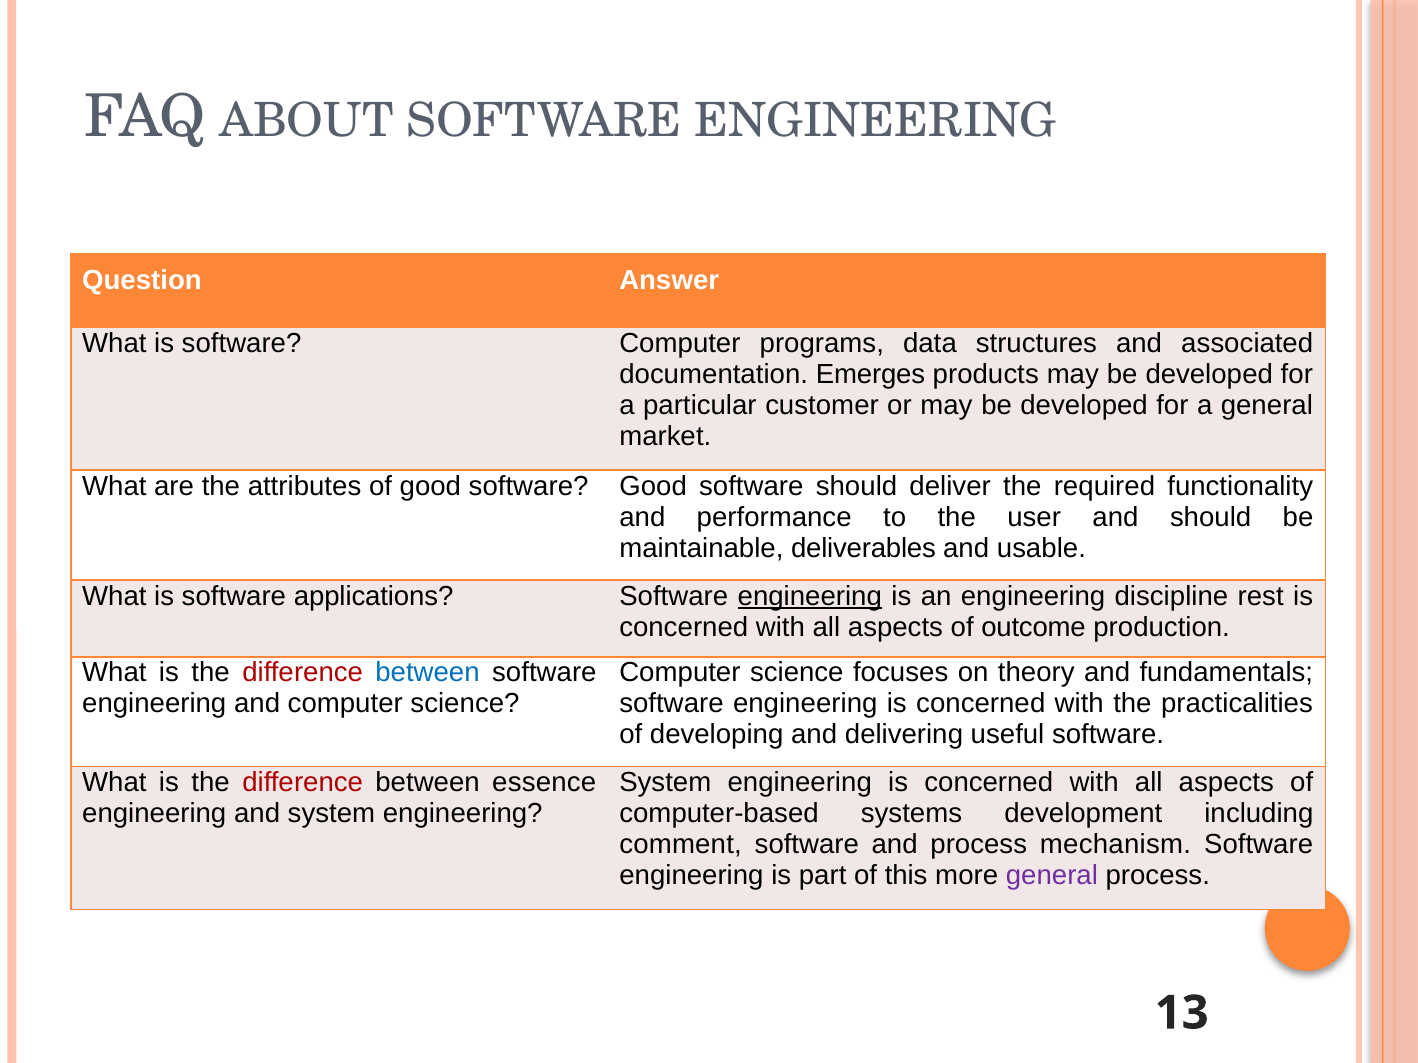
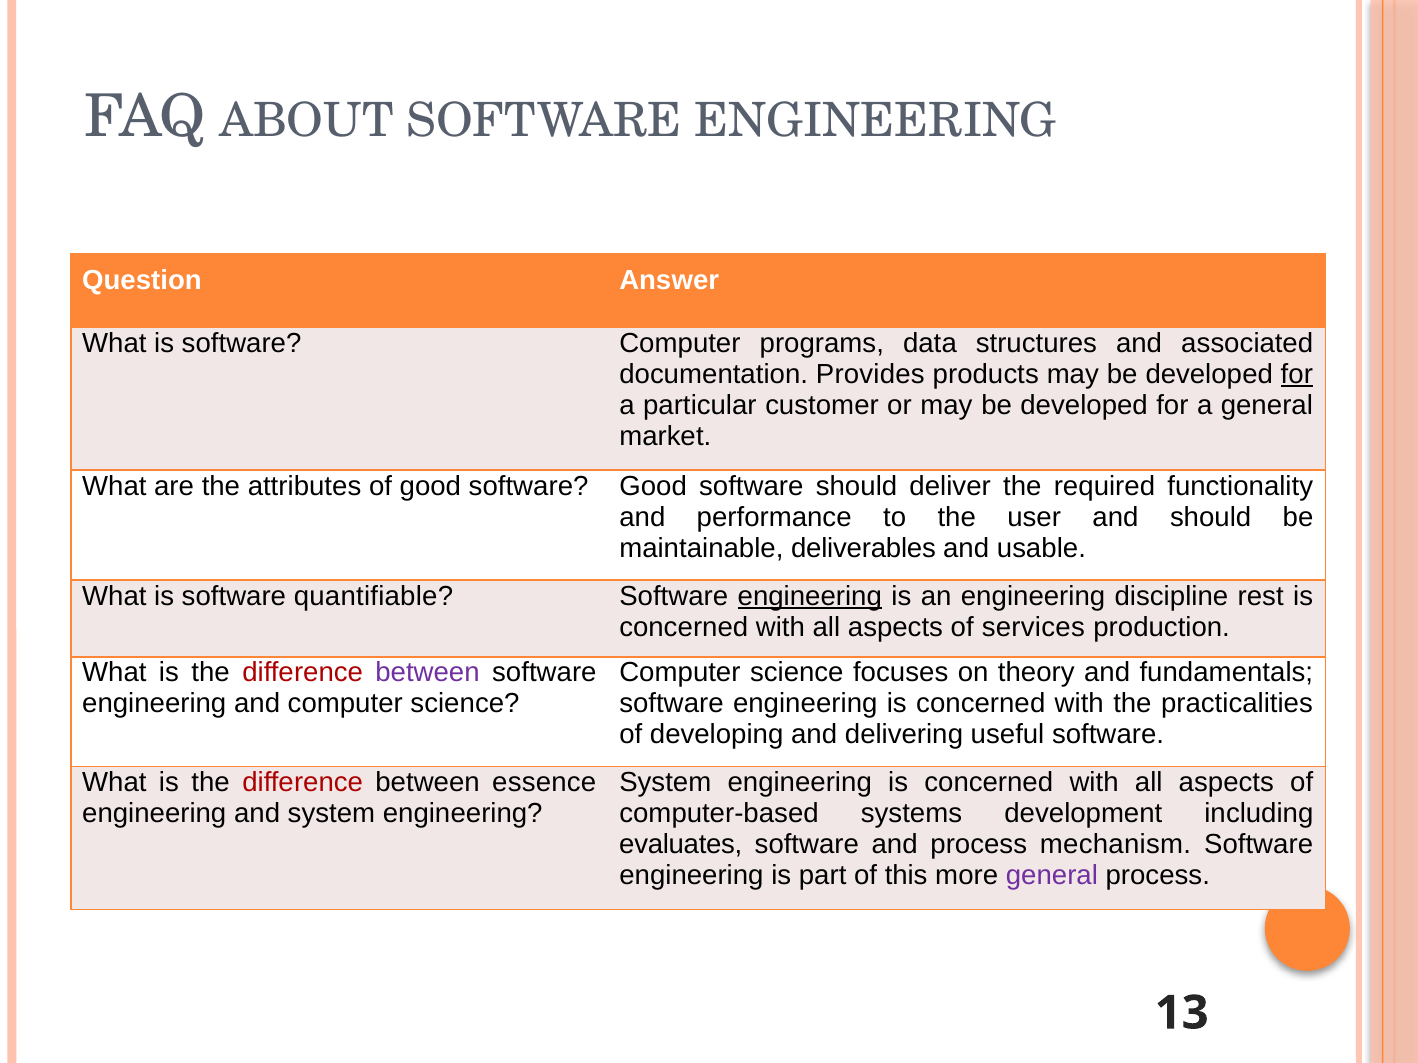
Emerges: Emerges -> Provides (870, 374)
for underline: none -> present (1297, 374)
applications: applications -> quantifiable (373, 596)
outcome: outcome -> services (1033, 627)
between colour: blue -> purple (427, 673)
comment: comment -> evaluates (681, 845)
